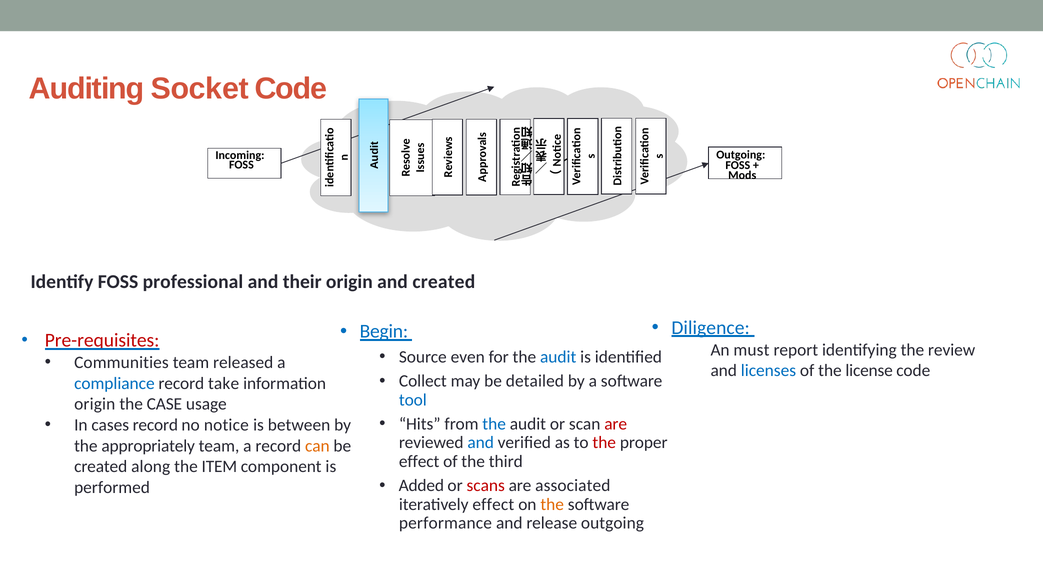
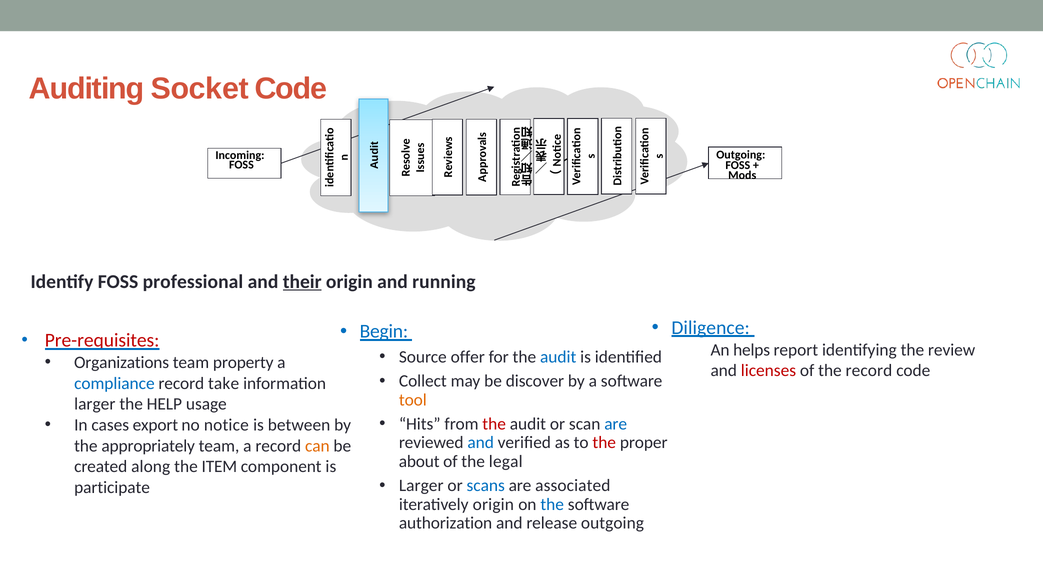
their underline: none -> present (302, 281)
and created: created -> running (444, 281)
must: must -> helps (752, 350)
even: even -> offer (468, 357)
Communities: Communities -> Organizations (122, 362)
released: released -> property (243, 362)
licenses colour: blue -> red (768, 371)
the license: license -> record (869, 371)
detailed: detailed -> discover (535, 381)
tool colour: blue -> orange (413, 400)
origin: origin -> larger (95, 404)
CASE: CASE -> HELP (164, 404)
the colour: blue -> red (494, 424)
are colour: red -> blue (616, 424)
cases record: record -> export (155, 425)
effect: effect -> about (419, 461)
third: third -> legal (506, 461)
Added: Added -> Larger (421, 485)
scans colour: red -> blue (486, 485)
performed: performed -> participate (112, 487)
iteratively effect: effect -> origin (493, 504)
the colour: orange -> blue (552, 504)
performance: performance -> authorization (446, 523)
